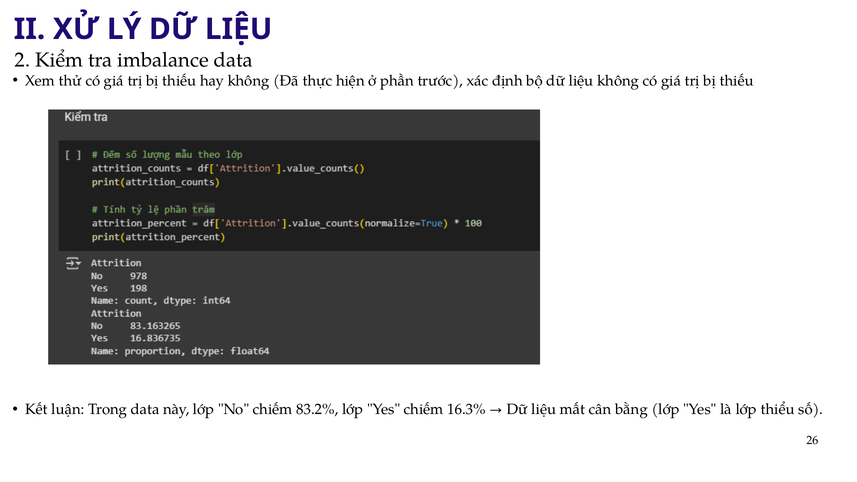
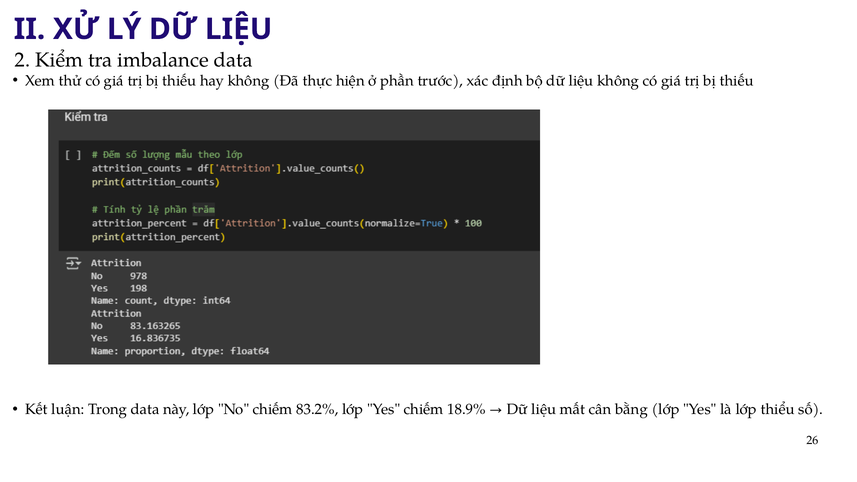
16.3%: 16.3% -> 18.9% (466, 410)
